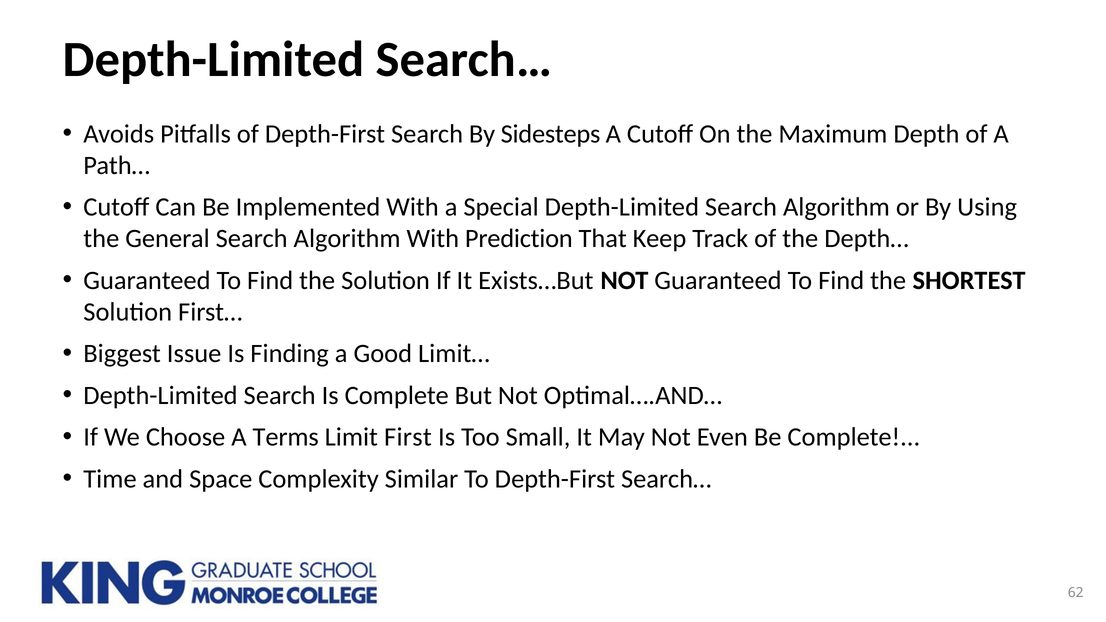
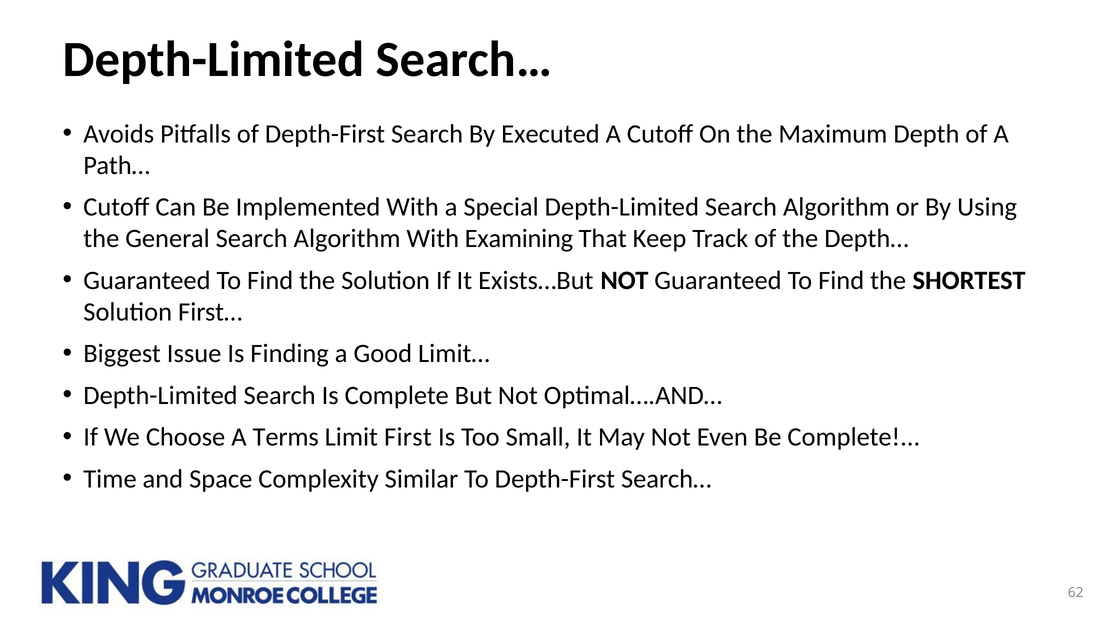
Sidesteps: Sidesteps -> Executed (550, 134)
Prediction: Prediction -> Examining (519, 239)
